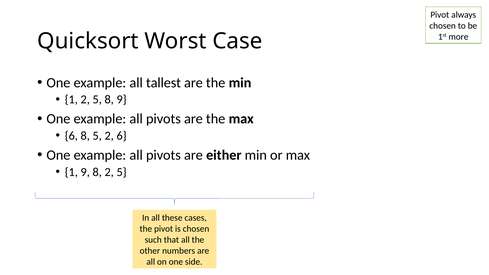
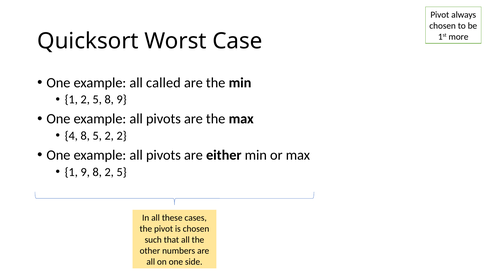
tallest: tallest -> called (163, 83)
6: 6 -> 4 (71, 136)
2 6: 6 -> 2 (122, 136)
